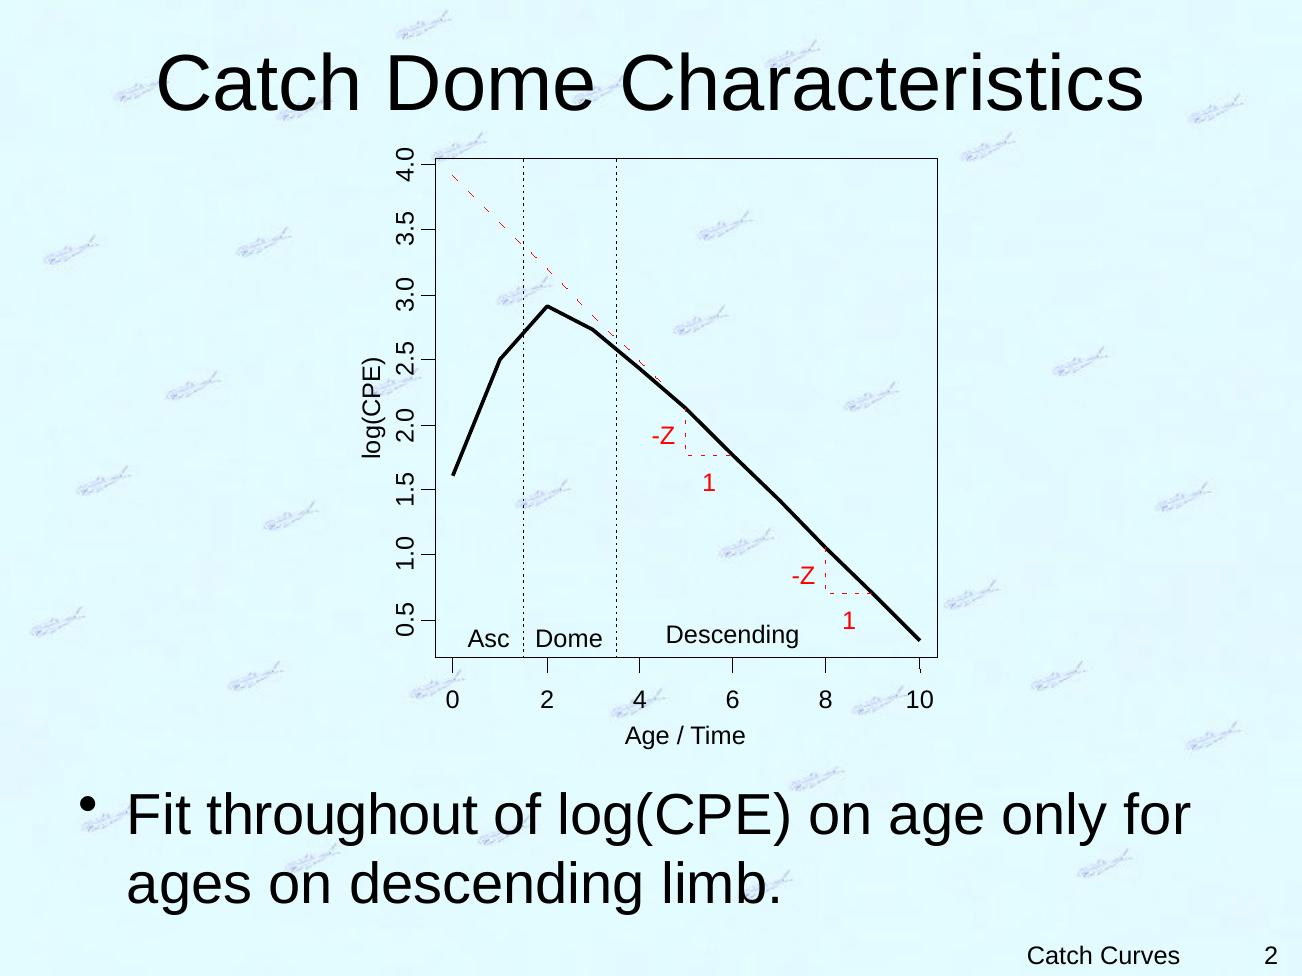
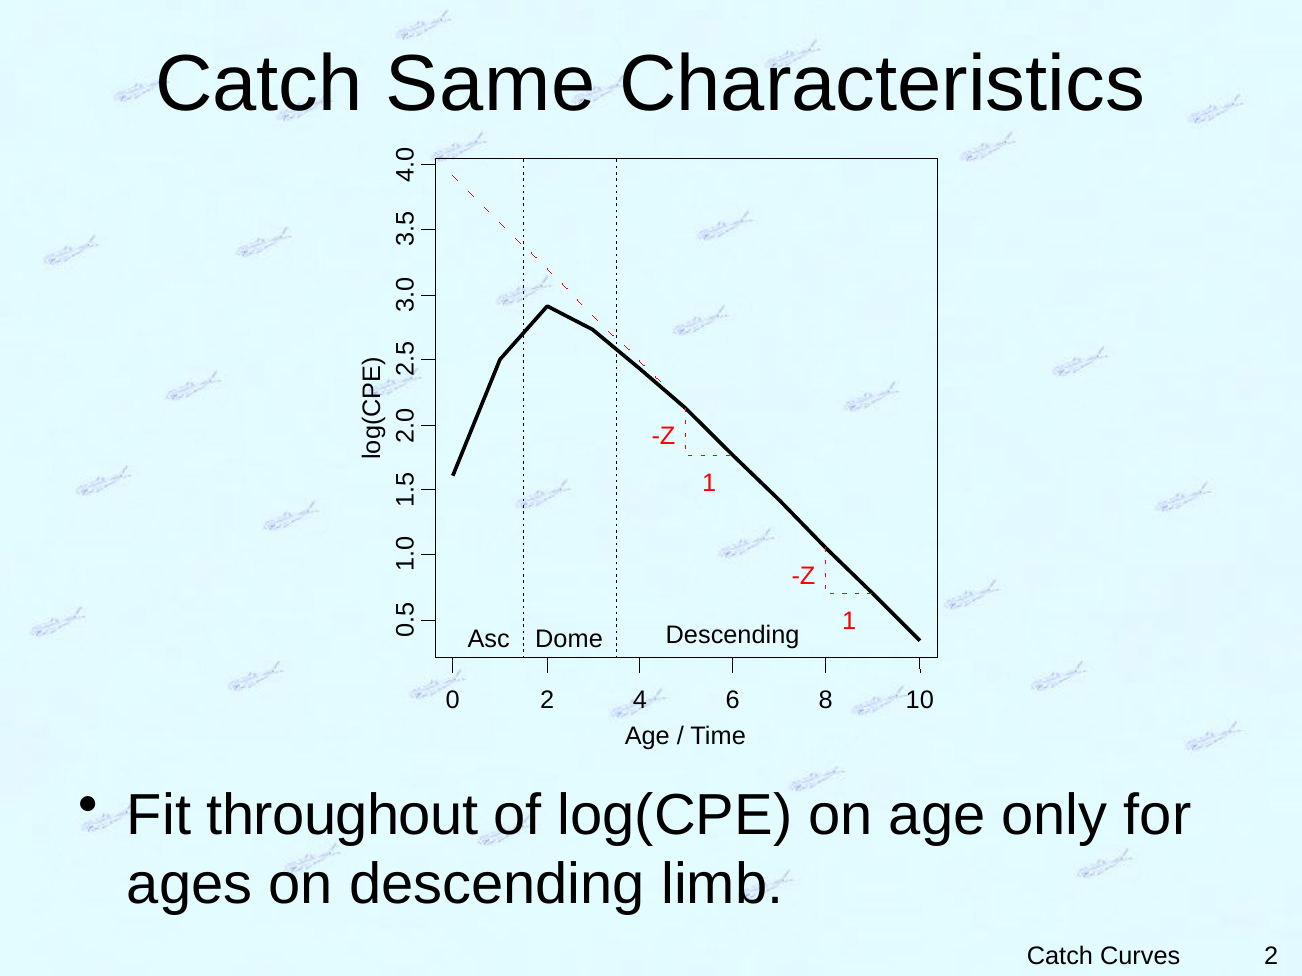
Catch Dome: Dome -> Same (491, 85)
